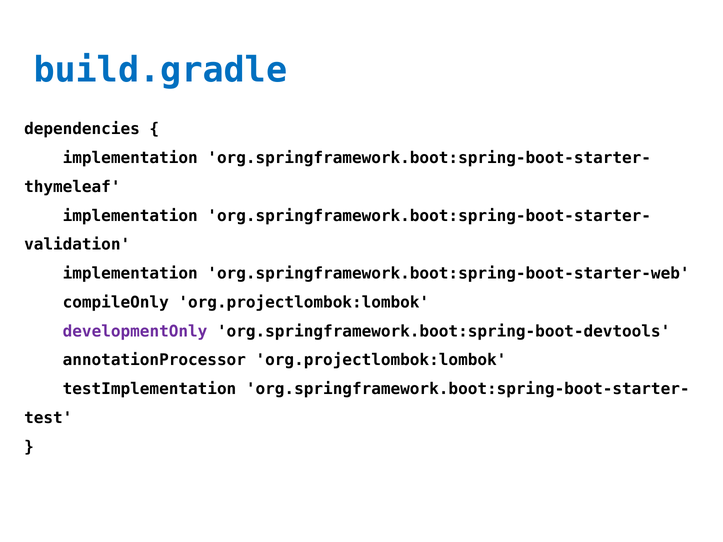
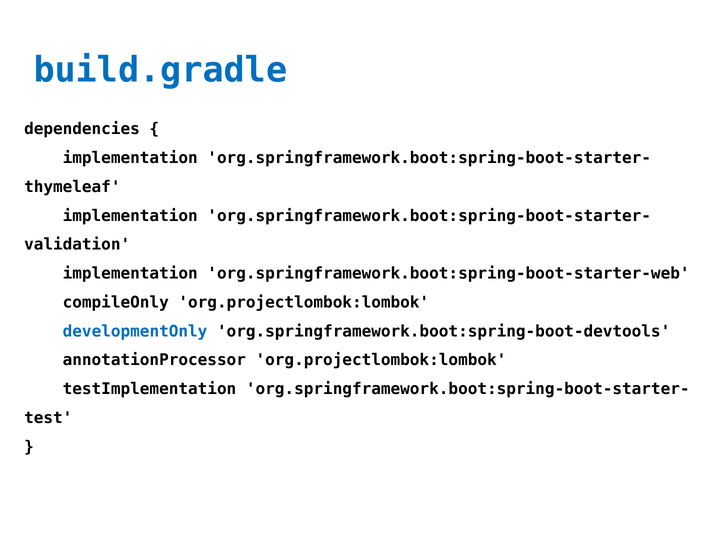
developmentOnly colour: purple -> blue (135, 331)
